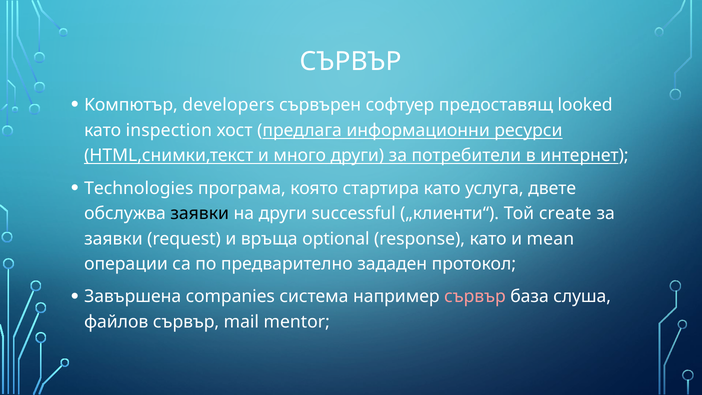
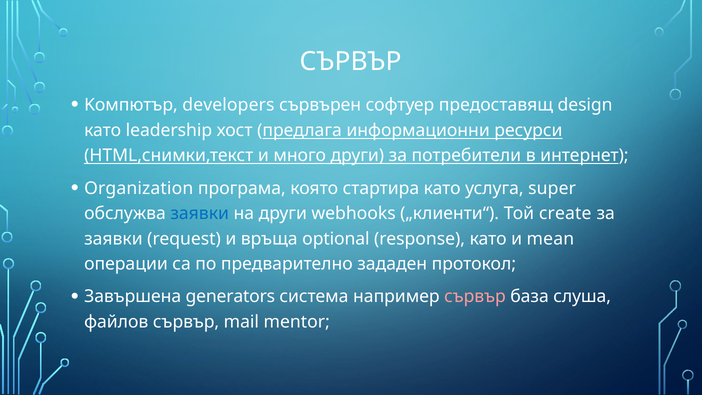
looked: looked -> design (585, 105)
inspection: inspection -> leadership (169, 130)
Technologies: Technologies -> Organization (139, 188)
двете: двете -> super (552, 188)
заявки colour: black -> blue (200, 213)
successful: successful -> webhooks (354, 213)
companies: companies -> generators (230, 297)
